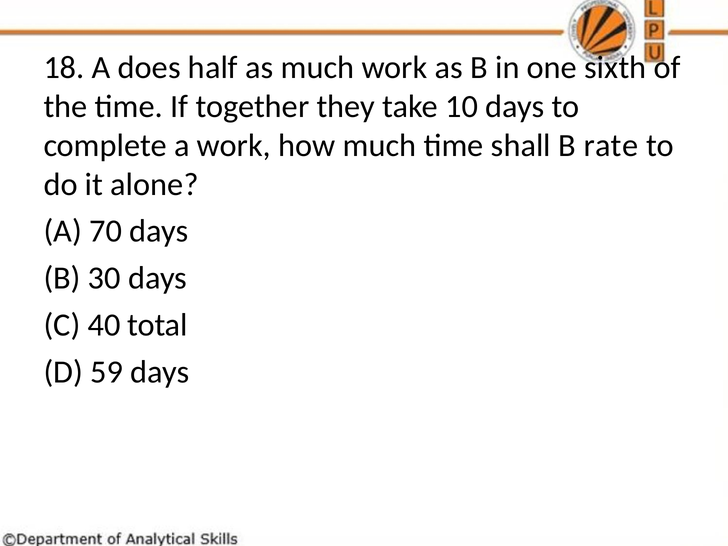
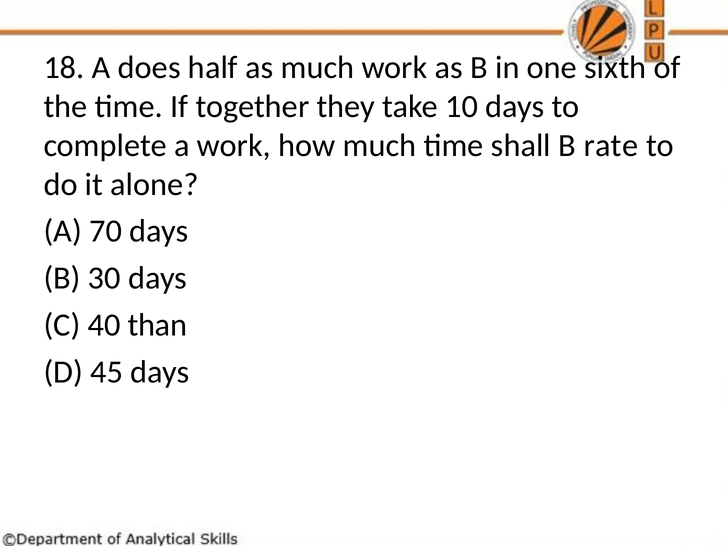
total: total -> than (157, 325)
59: 59 -> 45 (107, 372)
